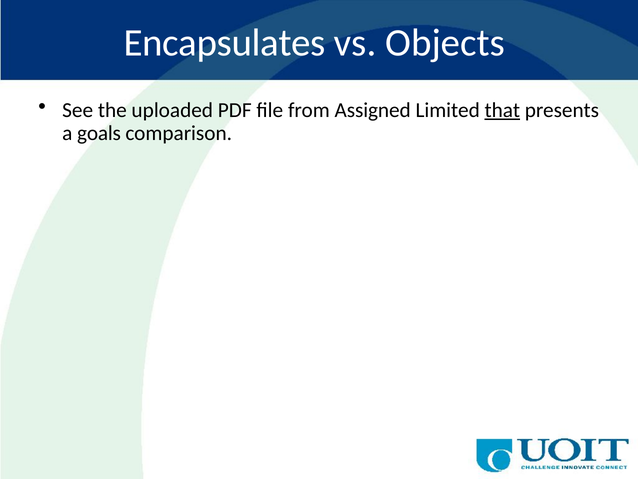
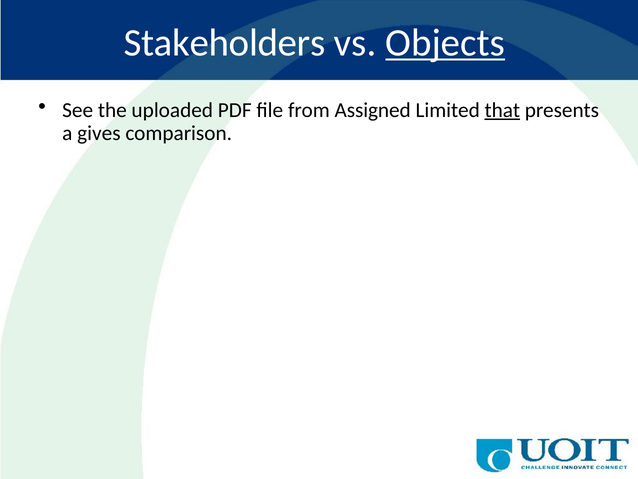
Encapsulates: Encapsulates -> Stakeholders (224, 43)
Objects underline: none -> present (445, 43)
goals: goals -> gives (99, 133)
